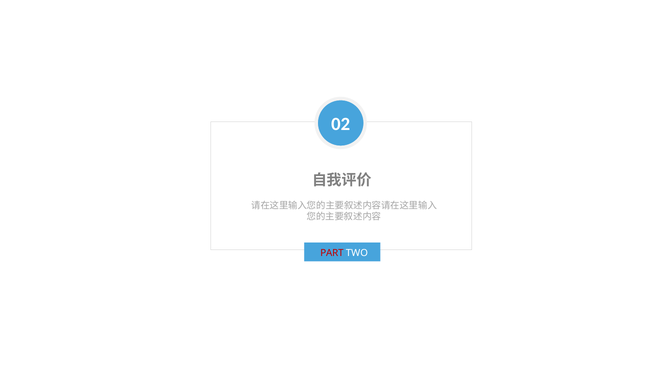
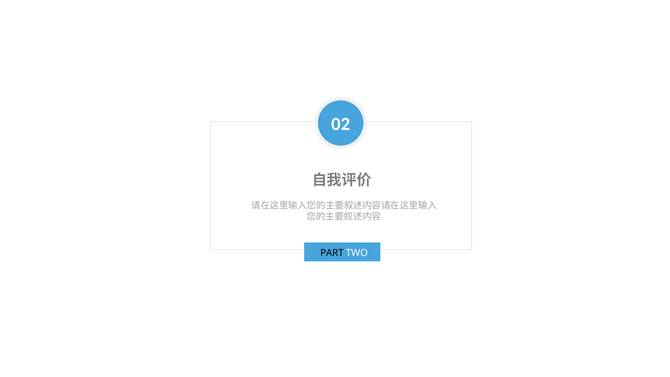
PART colour: red -> black (332, 253)
